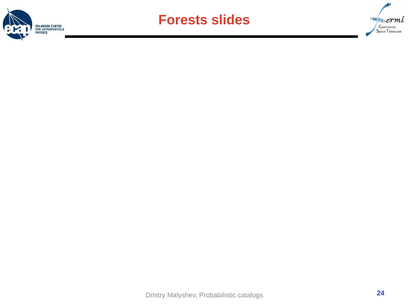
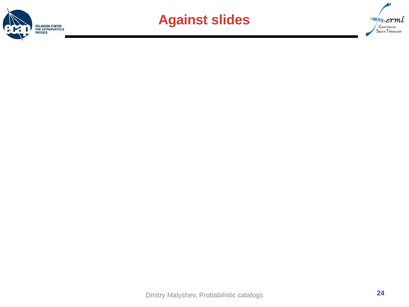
Forests: Forests -> Against (183, 20)
